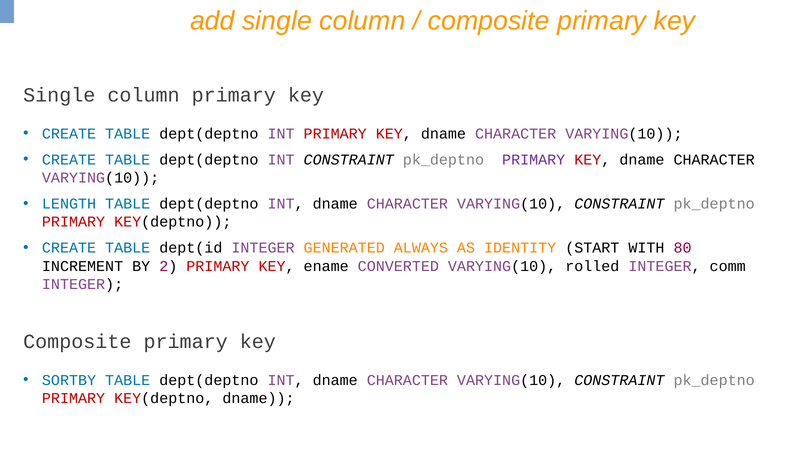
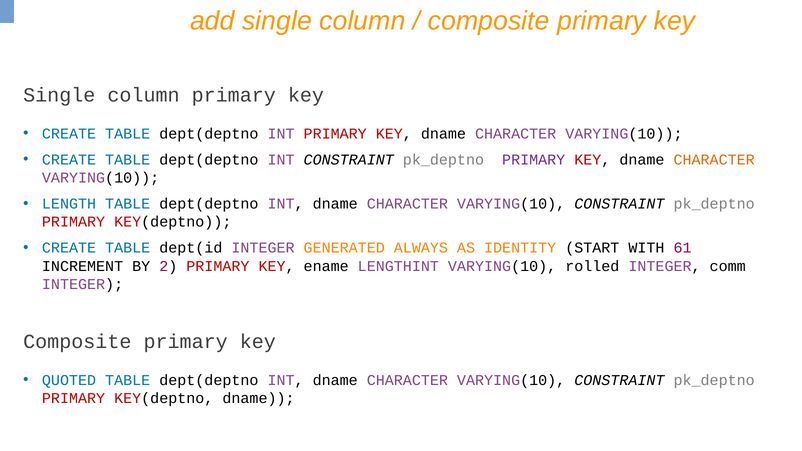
CHARACTER colour: black -> orange (714, 160)
80: 80 -> 61 (683, 248)
CONVERTED: CONVERTED -> LENGTHINT (398, 266)
SORTBY: SORTBY -> QUOTED (69, 380)
